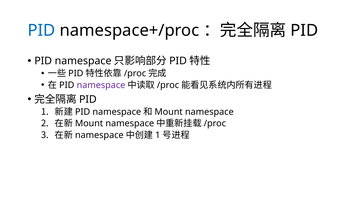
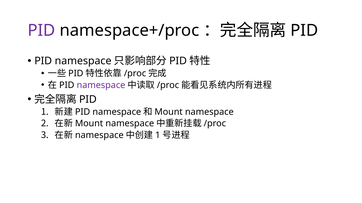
PID colour: blue -> purple (41, 30)
